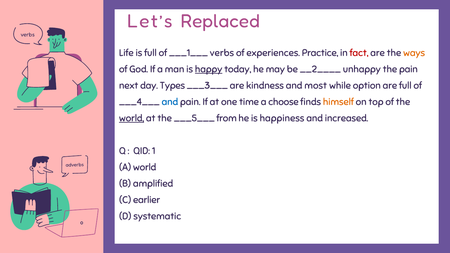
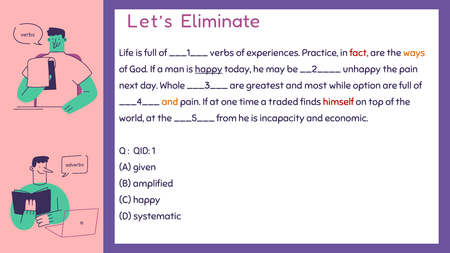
Replaced: Replaced -> Eliminate (220, 21)
Types: Types -> Whole (172, 86)
kindness: kindness -> greatest (265, 86)
and colour: blue -> orange (170, 102)
choose: choose -> traded (283, 102)
himself colour: orange -> red (338, 102)
world underline: present -> none (132, 118)
happiness: happiness -> incapacity (282, 118)
increased: increased -> economic (347, 118)
A world: world -> given (145, 167)
C earlier: earlier -> happy (147, 200)
